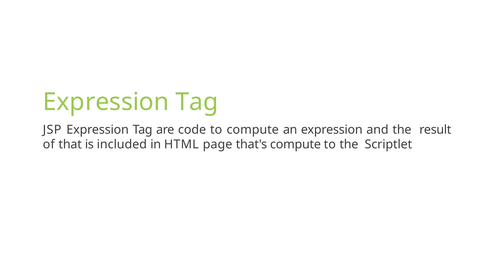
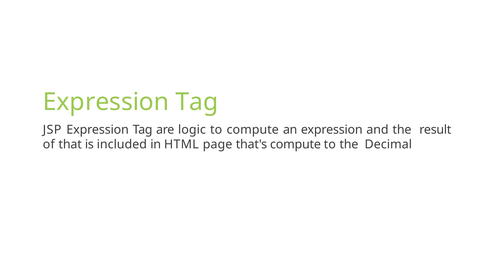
code: code -> logic (192, 130)
Scriptlet: Scriptlet -> Decimal (388, 144)
